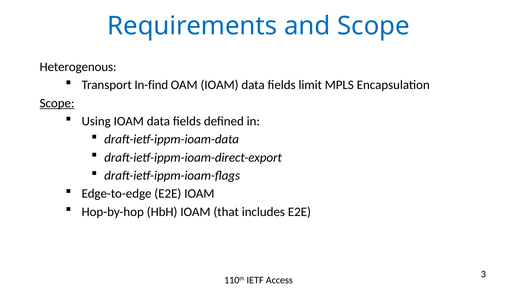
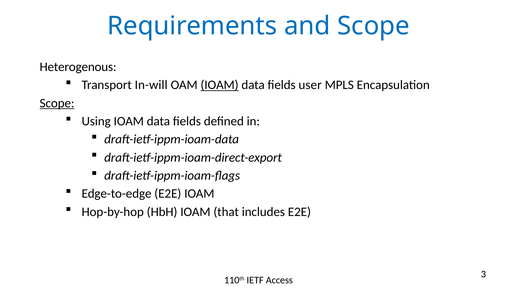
In-find: In-find -> In-will (151, 85)
IOAM underline: none -> present (220, 85)
limit: limit -> user (310, 85)
